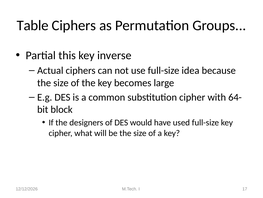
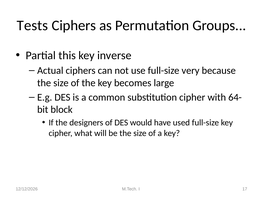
Table: Table -> Tests (32, 25)
idea: idea -> very (191, 70)
